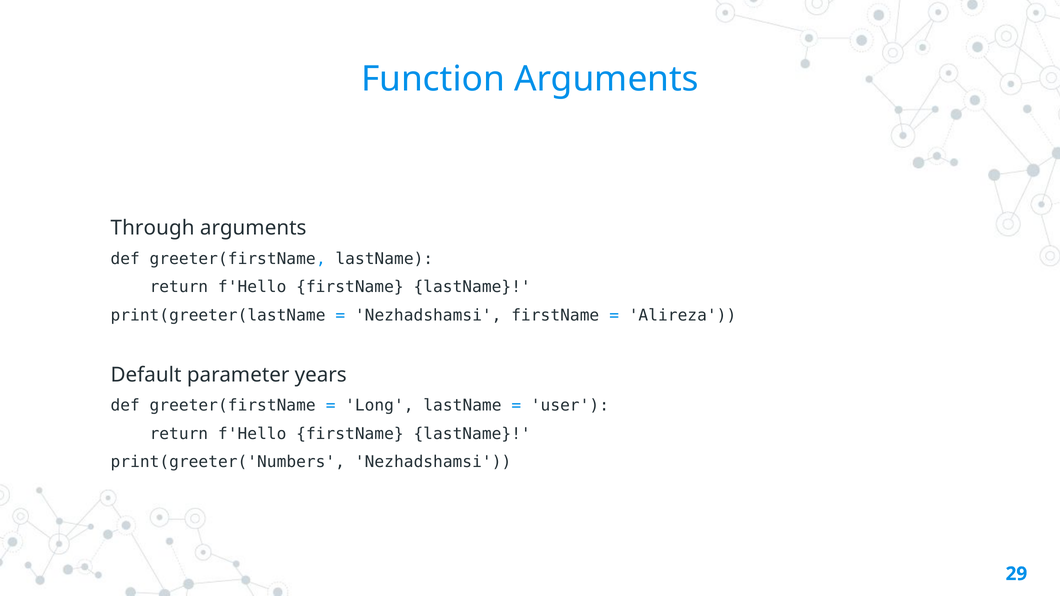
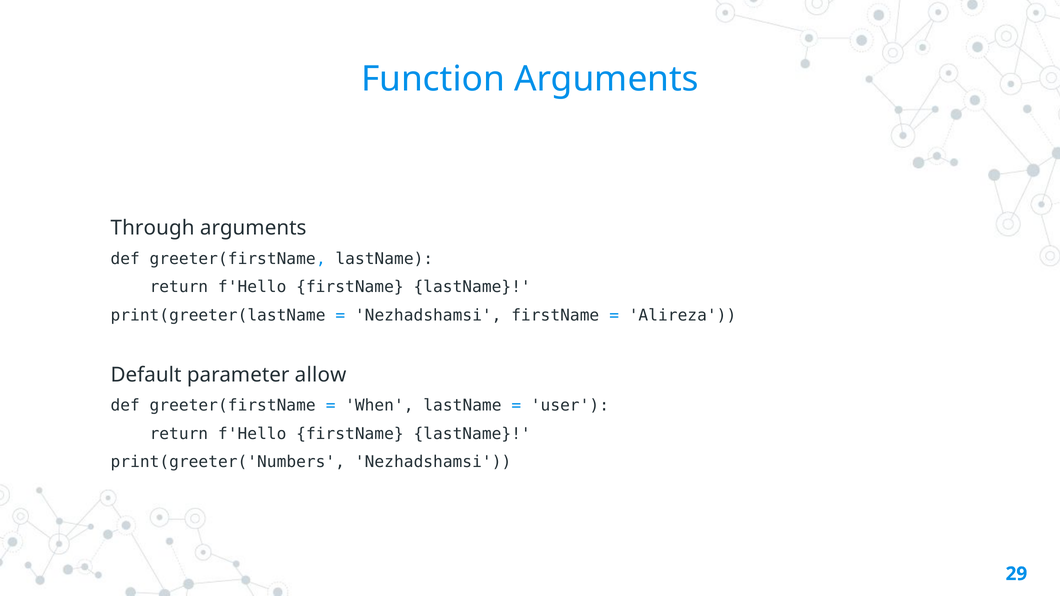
years: years -> allow (321, 375)
Long: Long -> When (379, 406)
